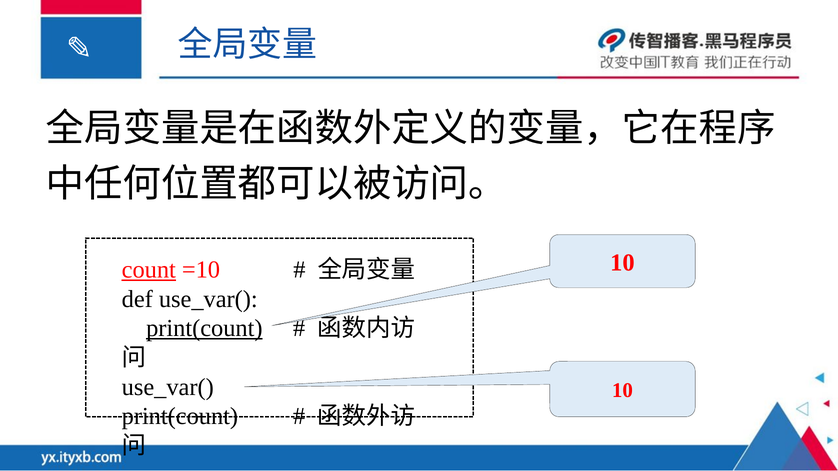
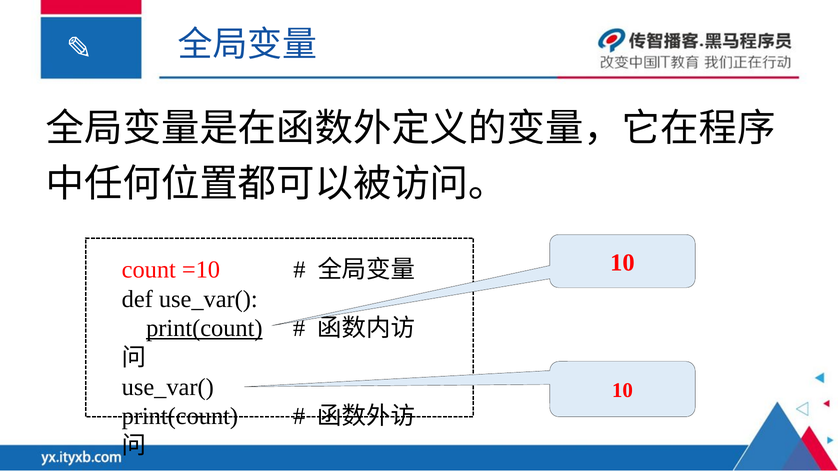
count underline: present -> none (149, 270)
